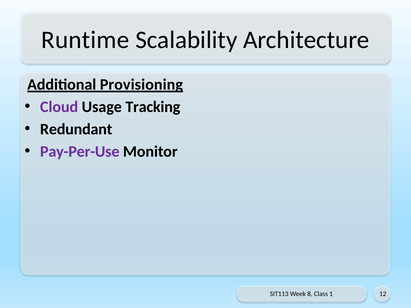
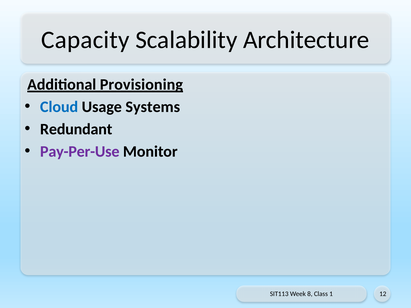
Runtime: Runtime -> Capacity (85, 40)
Cloud colour: purple -> blue (59, 107)
Tracking: Tracking -> Systems (153, 107)
